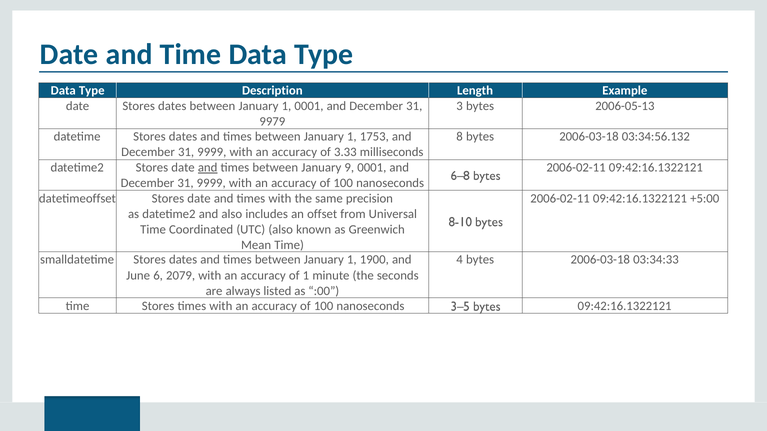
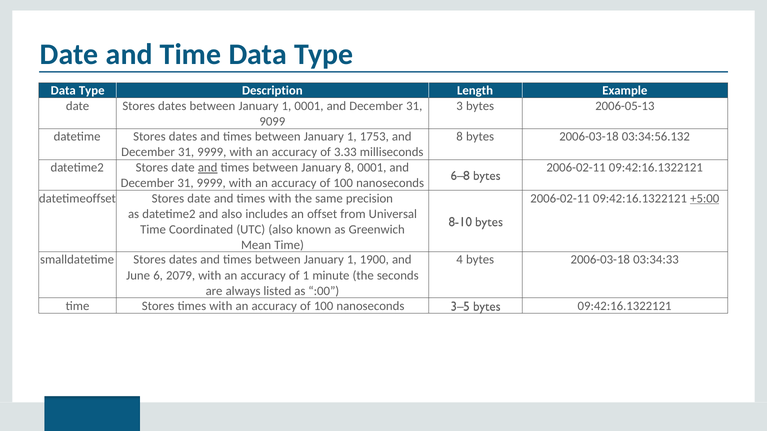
9979: 9979 -> 9099 (272, 122)
January 9: 9 -> 8 (349, 168)
+5:00 underline: none -> present (705, 199)
